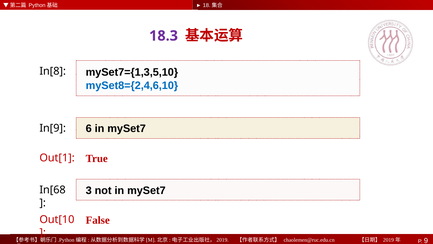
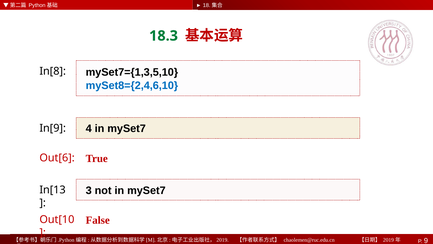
18.3 colour: purple -> green (164, 36)
6: 6 -> 4 (89, 128)
Out[1: Out[1 -> Out[6 (57, 158)
In[68: In[68 -> In[13 (53, 190)
